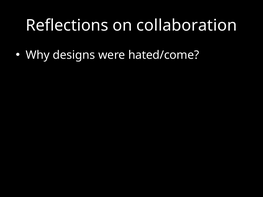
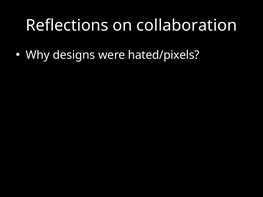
hated/come: hated/come -> hated/pixels (164, 55)
